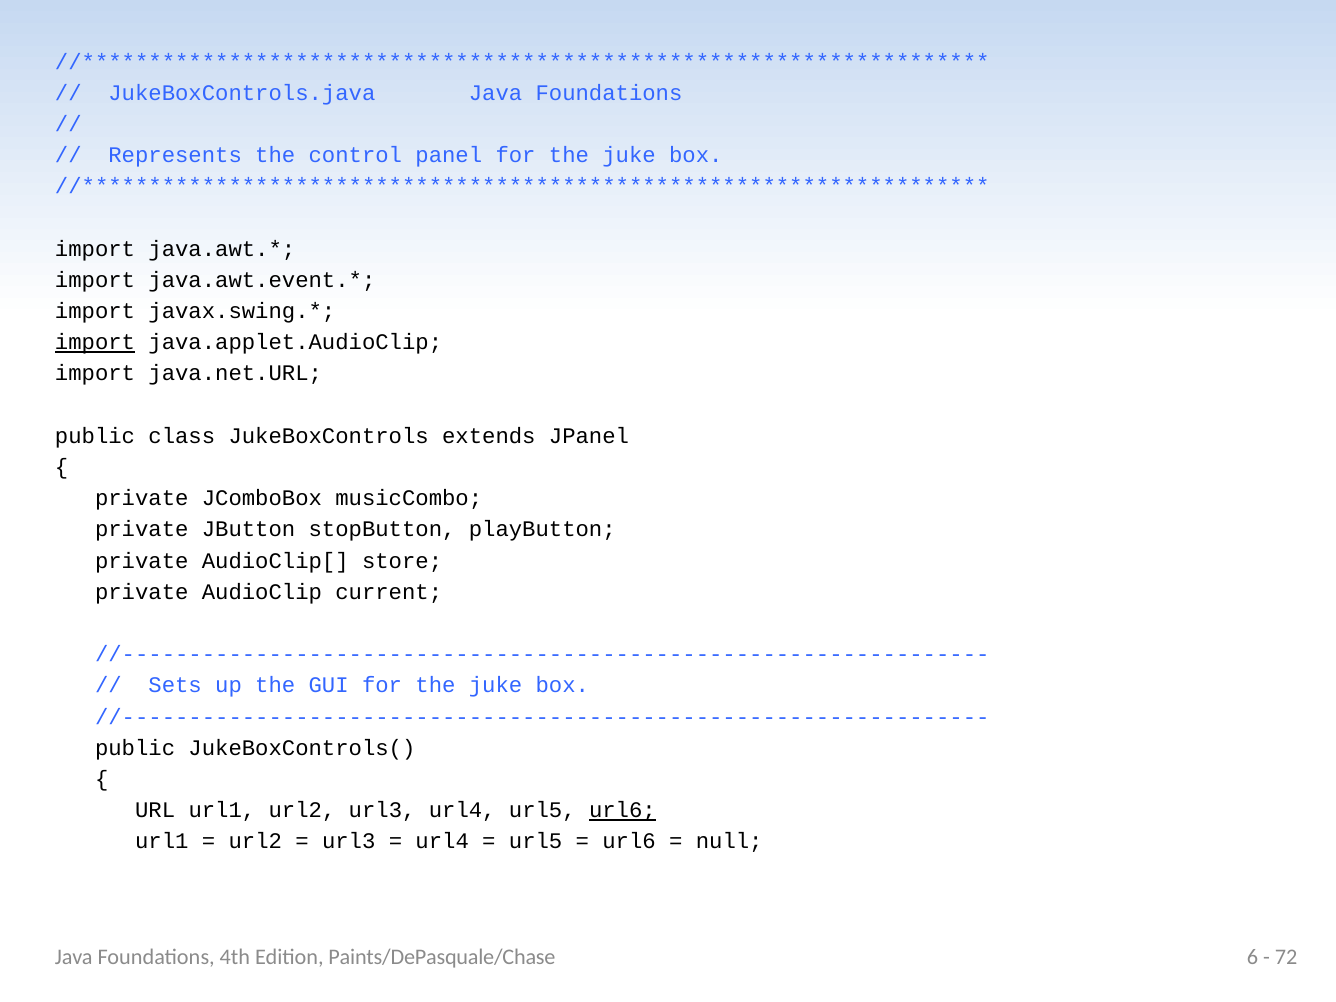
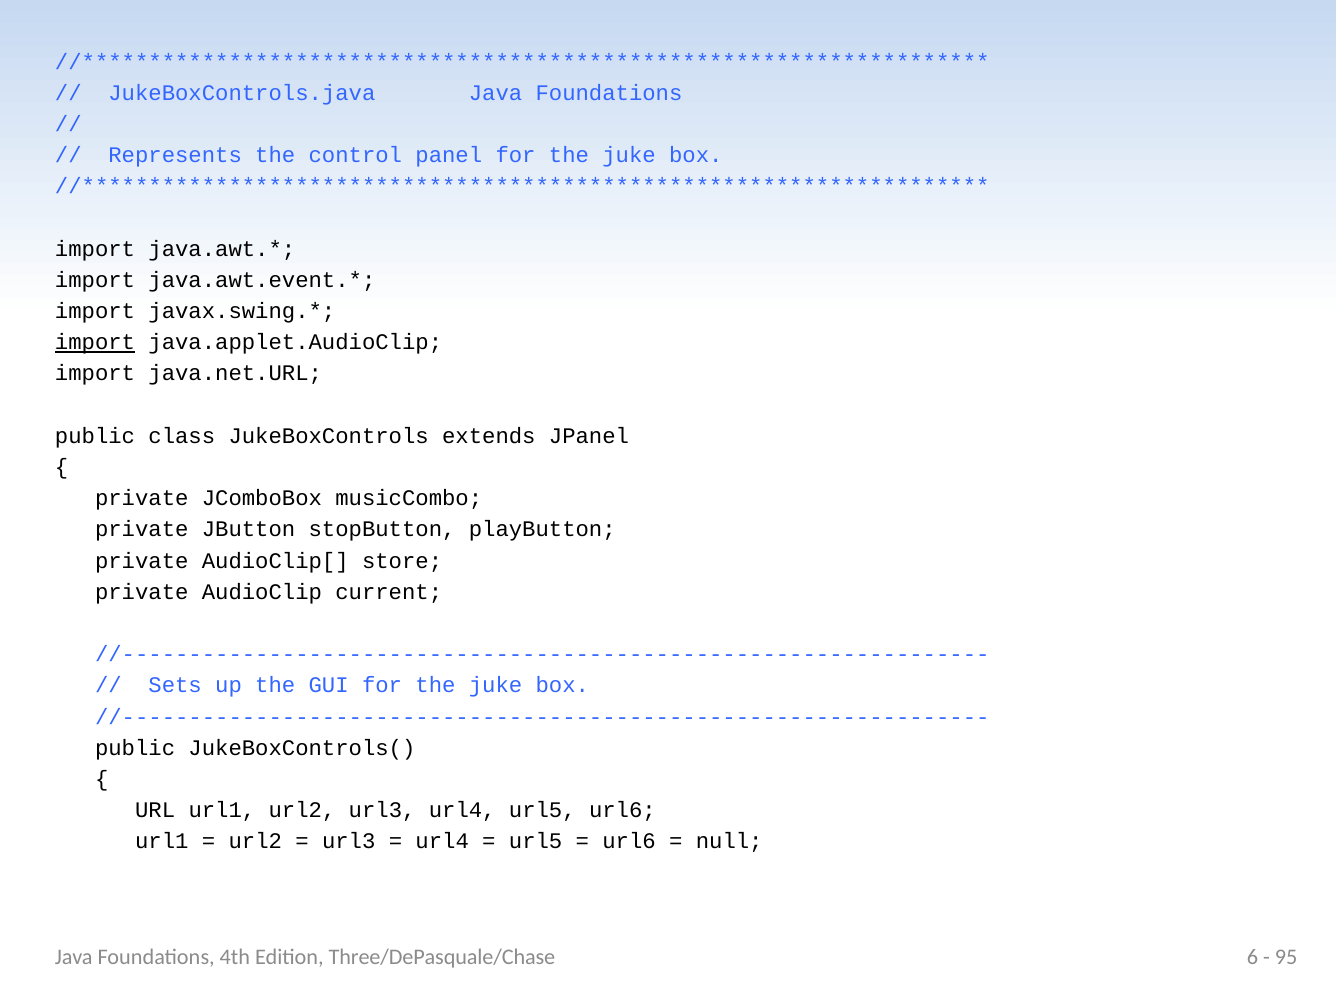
url6 underline: present -> none (622, 810)
Paints/DePasquale/Chase: Paints/DePasquale/Chase -> Three/DePasquale/Chase (442, 957)
72: 72 -> 95 (1286, 957)
